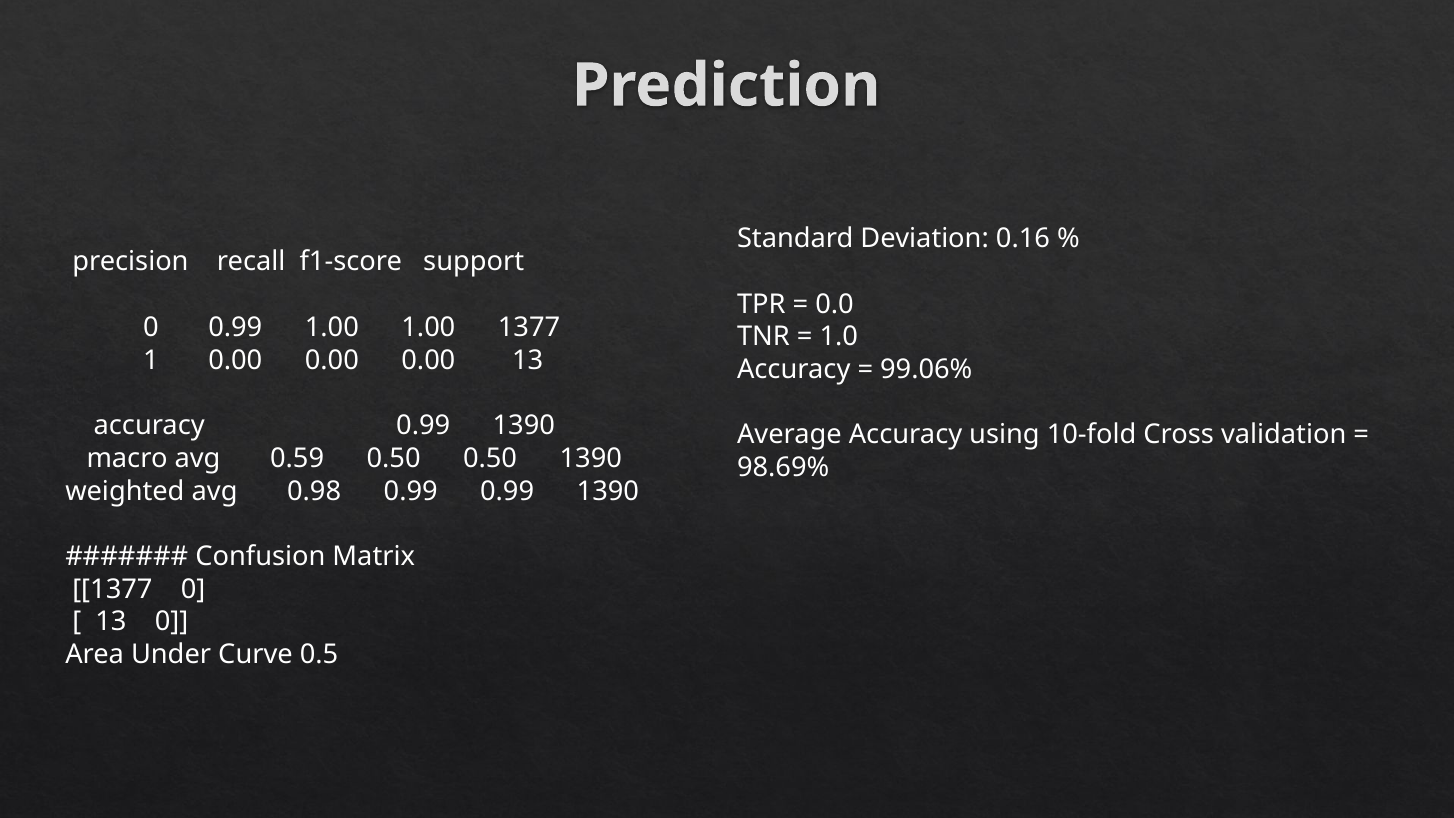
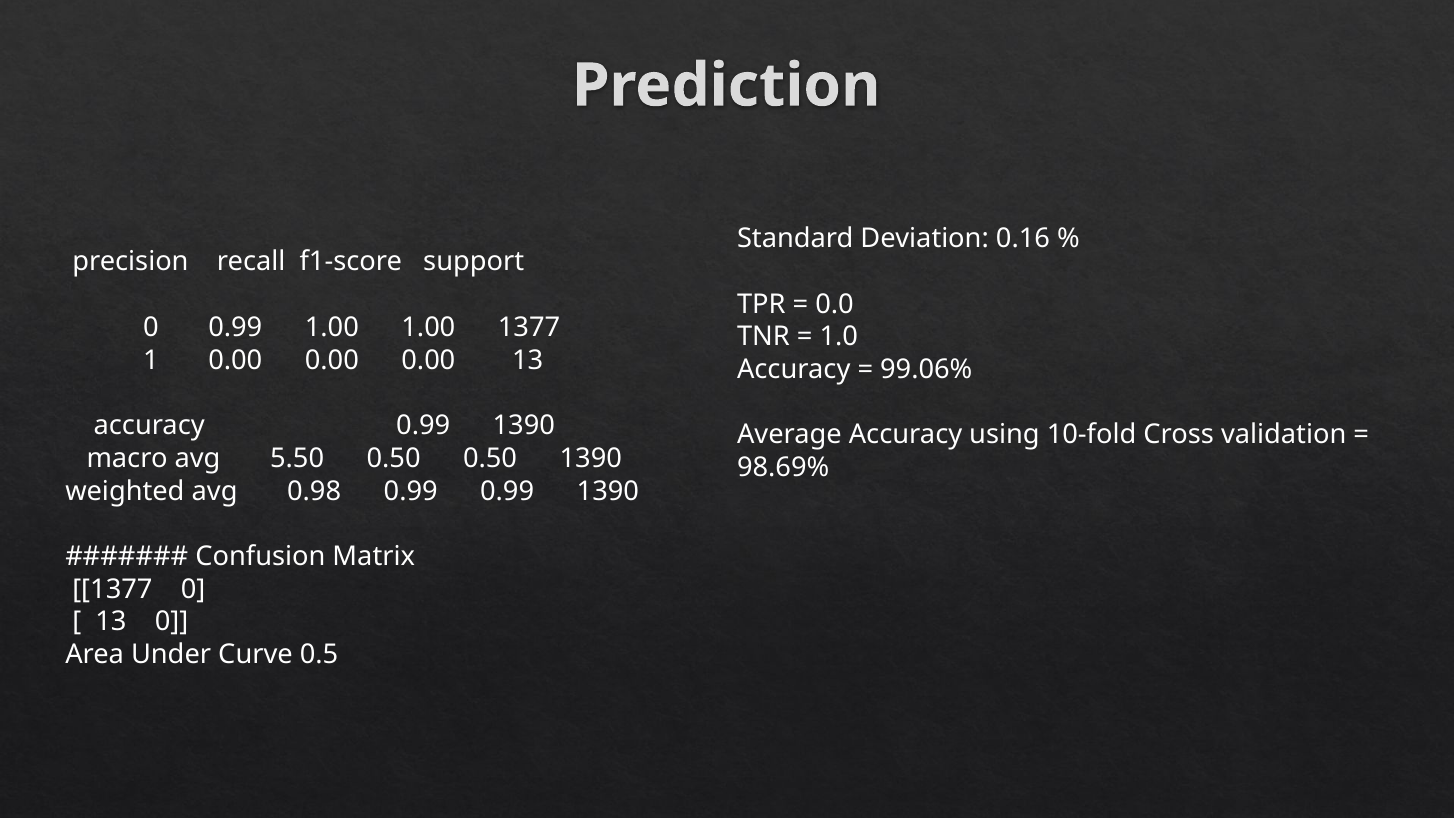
0.59: 0.59 -> 5.50 (297, 458)
